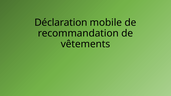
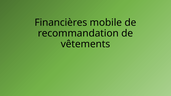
Déclaration: Déclaration -> Financières (61, 23)
